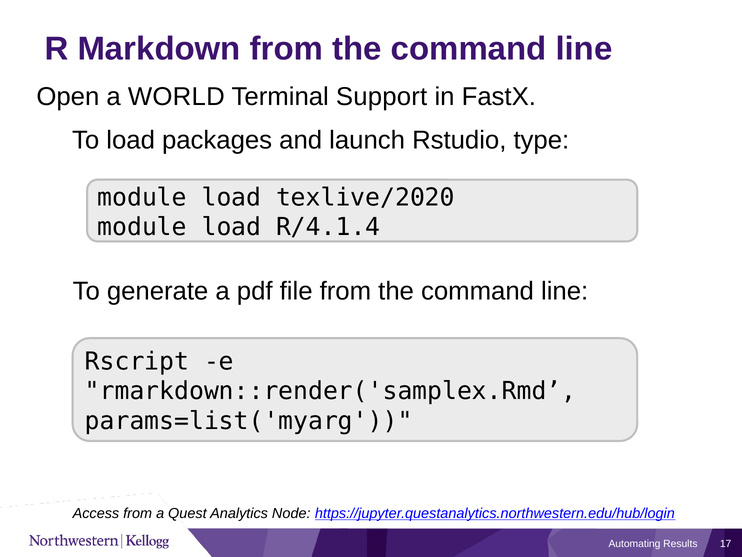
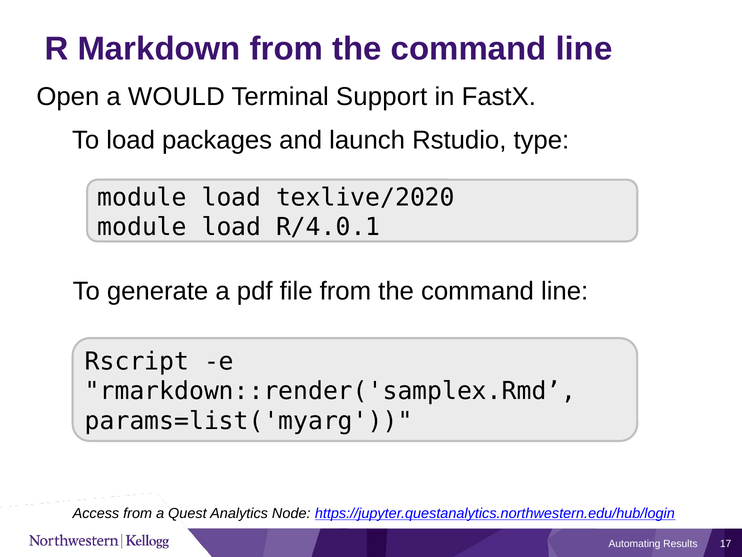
WORLD: WORLD -> WOULD (176, 97)
R/4.1.4: R/4.1.4 -> R/4.0.1 (328, 227)
